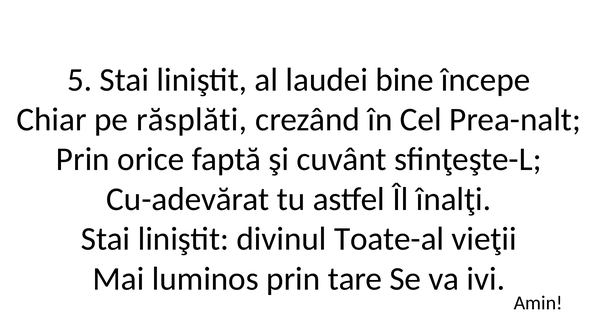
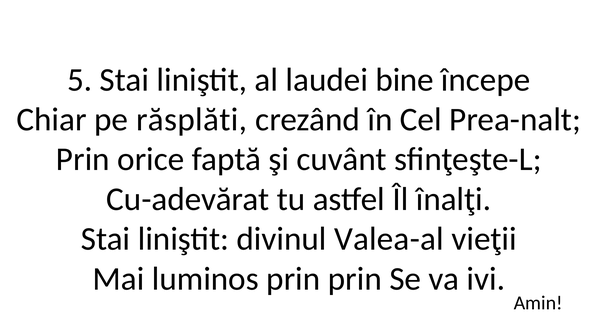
Toate-al: Toate-al -> Valea-al (389, 239)
prin tare: tare -> prin (355, 279)
